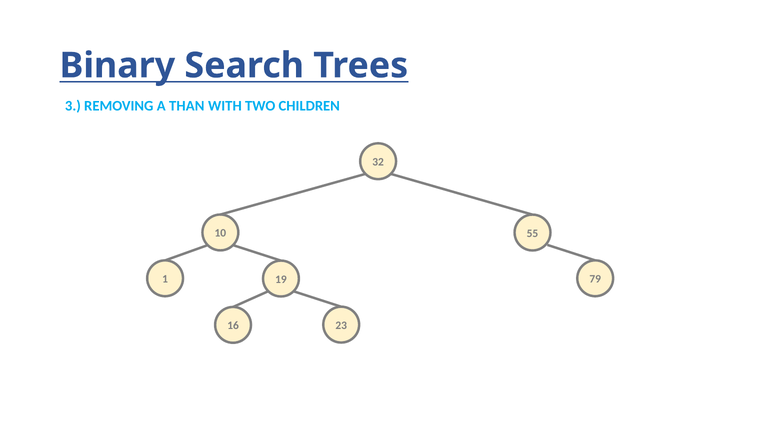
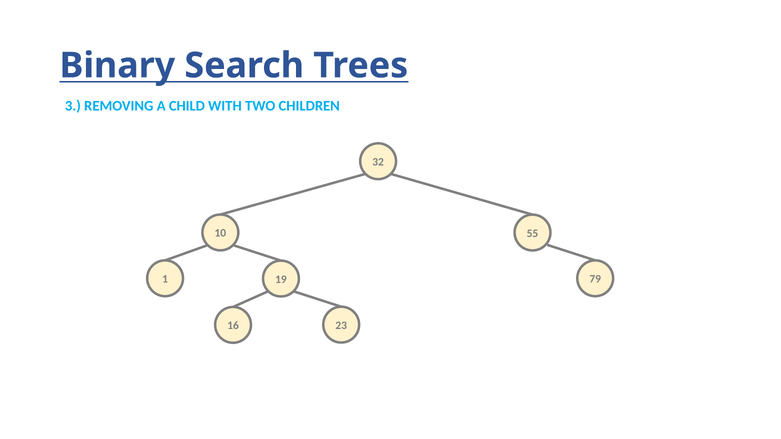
THAN: THAN -> CHILD (187, 106)
